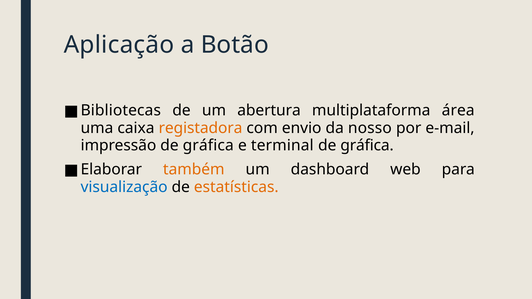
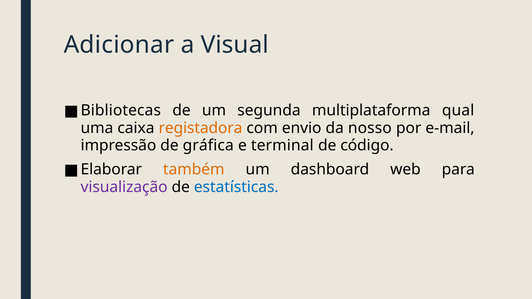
Aplicação: Aplicação -> Adicionar (119, 45)
Botão: Botão -> Visual (235, 45)
abertura: abertura -> segunda (269, 111)
área: área -> qual (458, 111)
gráfica: gráfica -> código (367, 146)
visualização colour: blue -> purple (124, 187)
estatísticas colour: orange -> blue (236, 187)
